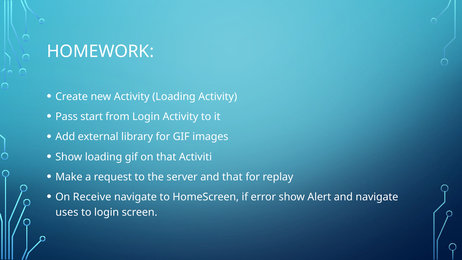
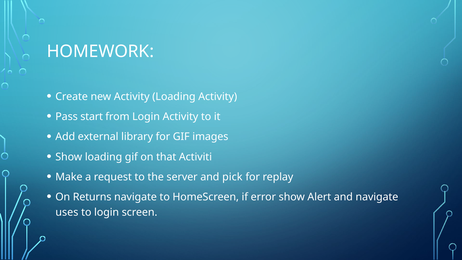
and that: that -> pick (232, 177)
Receive: Receive -> Returns (92, 197)
